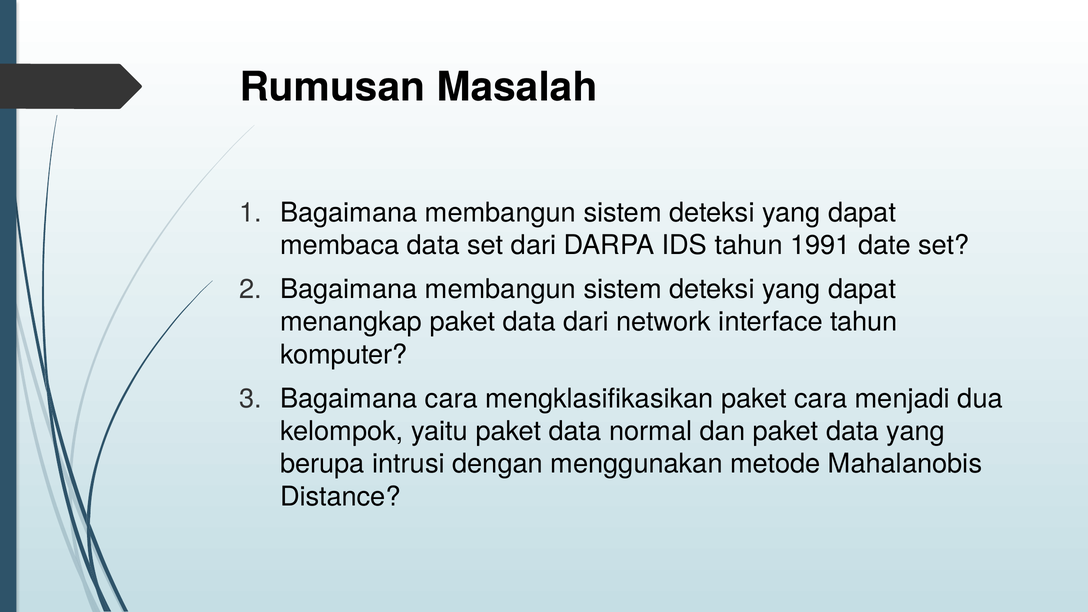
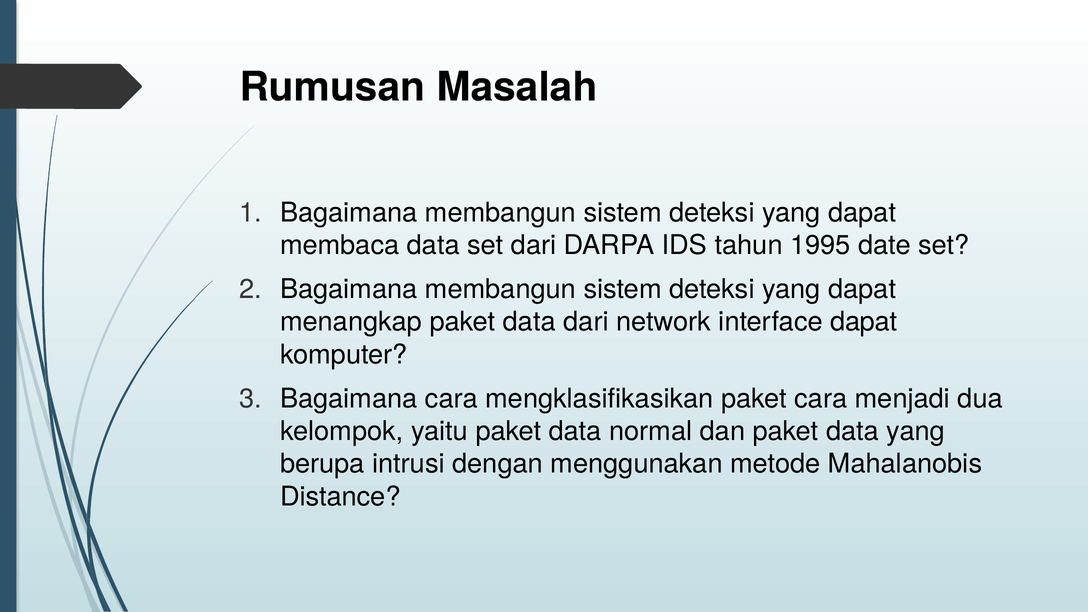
1991: 1991 -> 1995 (820, 245)
interface tahun: tahun -> dapat (864, 322)
